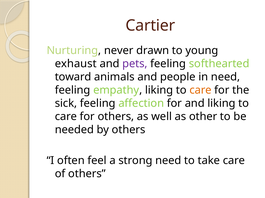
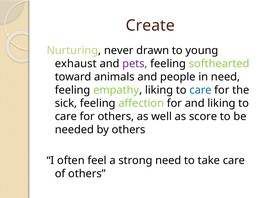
Cartier: Cartier -> Create (150, 26)
care colour: orange -> blue (200, 90)
other: other -> score (203, 117)
